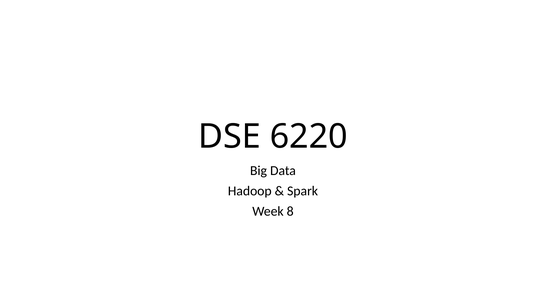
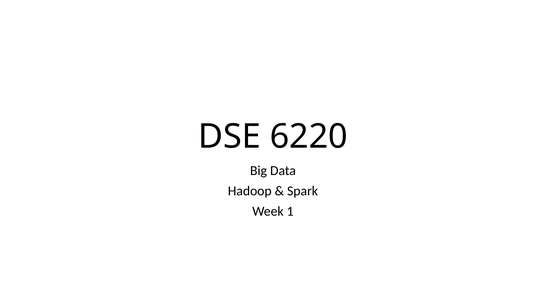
8: 8 -> 1 (290, 212)
